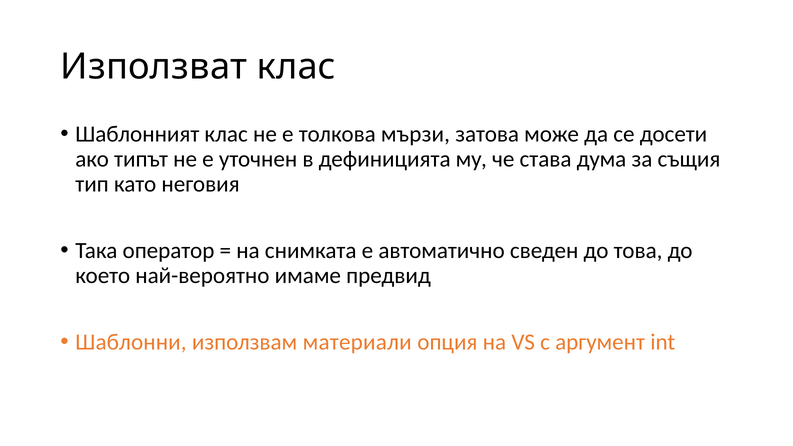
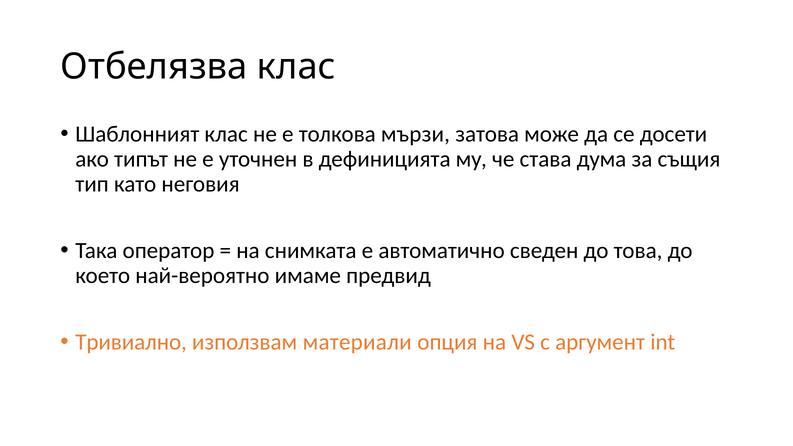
Използват: Използват -> Отбелязва (154, 67)
Шаблонни: Шаблонни -> Тривиално (131, 342)
